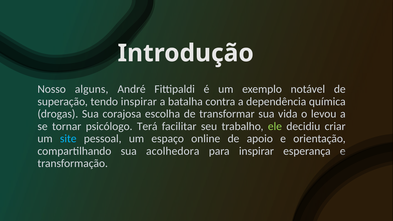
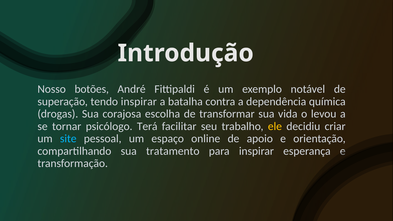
alguns: alguns -> botões (92, 89)
ele colour: light green -> yellow (275, 126)
acolhedora: acolhedora -> tratamento (173, 151)
